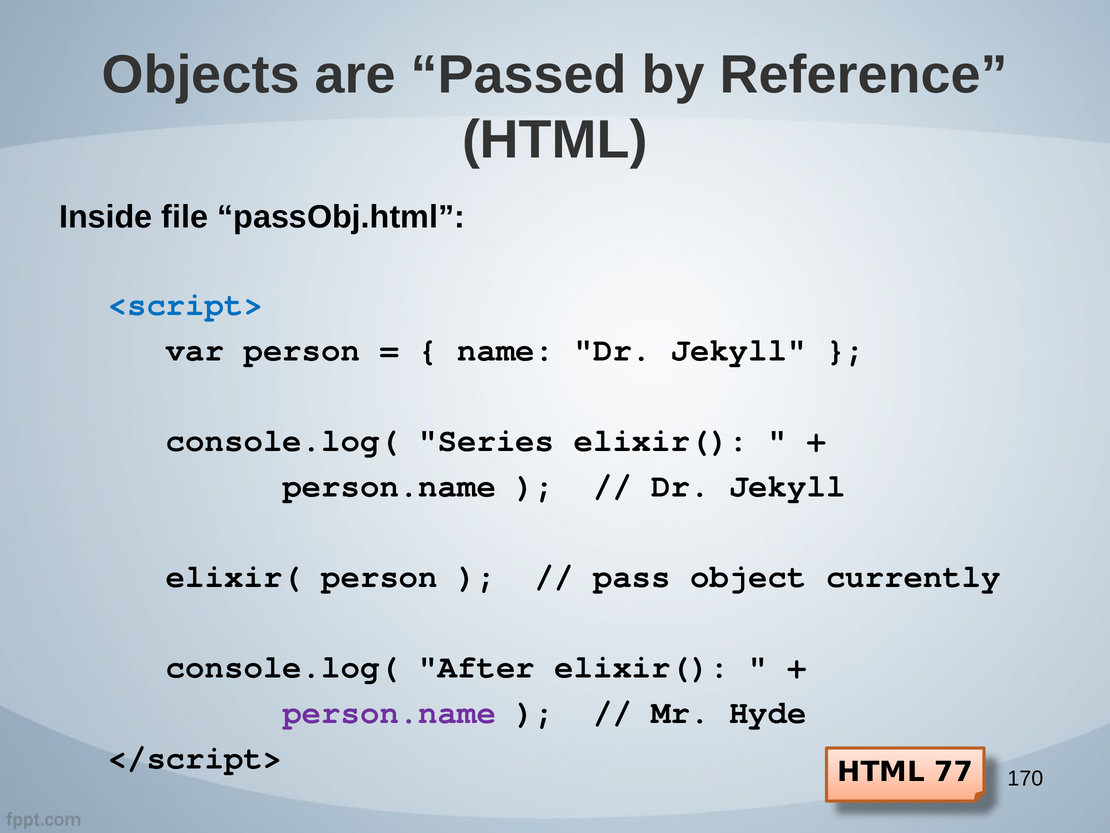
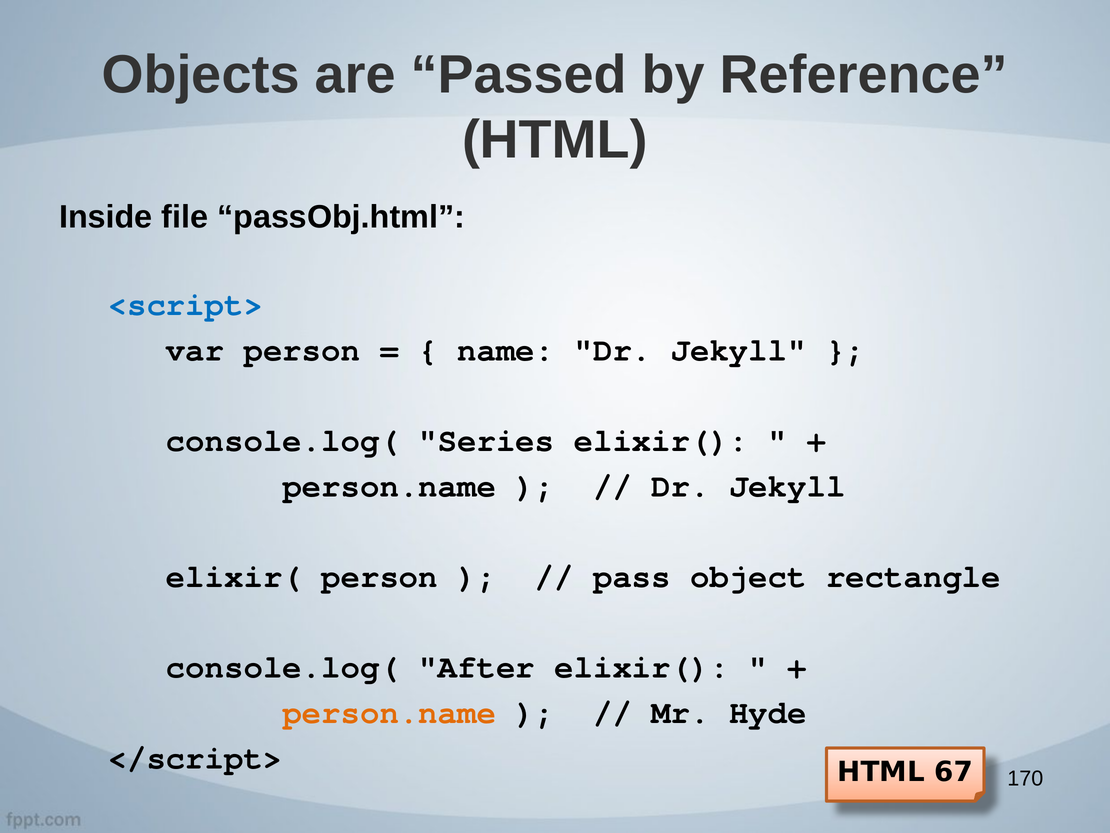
currently: currently -> rectangle (913, 576)
person.name colour: purple -> orange (389, 712)
77: 77 -> 67 (954, 772)
